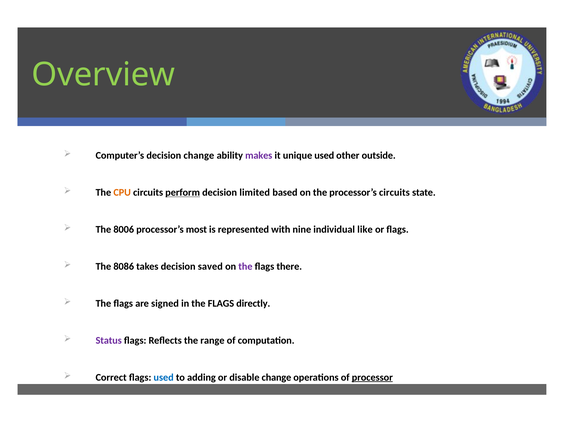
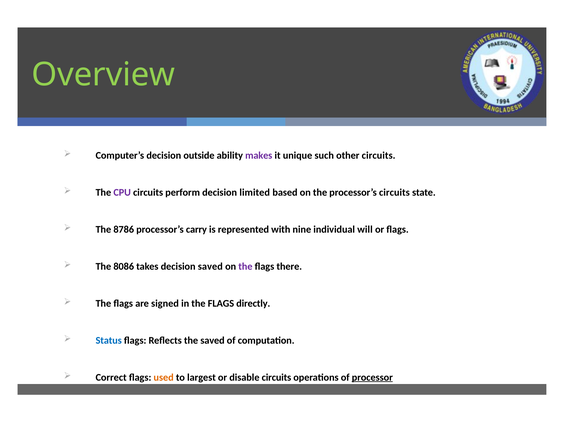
decision change: change -> outside (199, 155)
unique used: used -> such (324, 155)
other outside: outside -> circuits (379, 155)
CPU colour: orange -> purple (122, 192)
perform underline: present -> none (183, 192)
8006: 8006 -> 8786 (124, 229)
most: most -> carry (196, 229)
like: like -> will (365, 229)
Status colour: purple -> blue (109, 340)
the range: range -> saved (212, 340)
used colour: blue -> orange (164, 377)
adding: adding -> largest (201, 377)
disable change: change -> circuits (276, 377)
